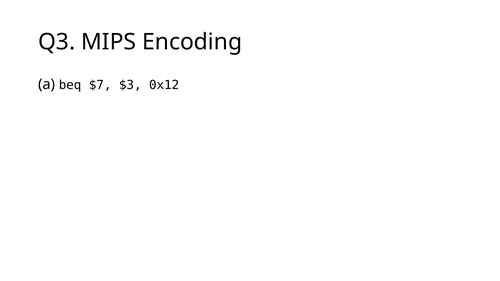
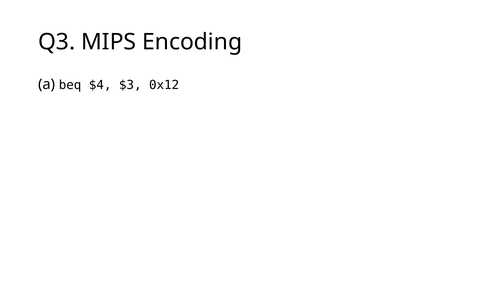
$7: $7 -> $4 (100, 85)
